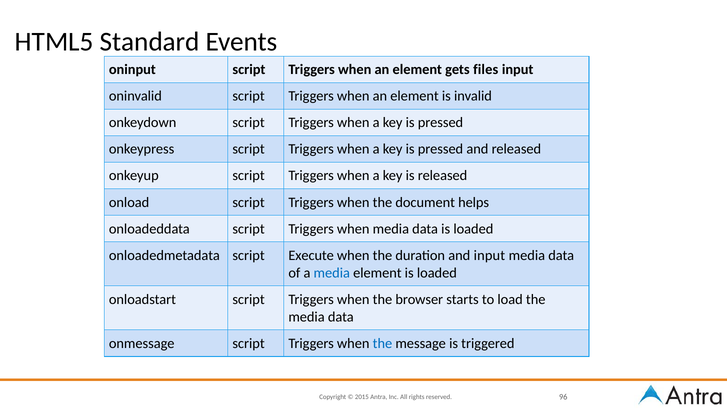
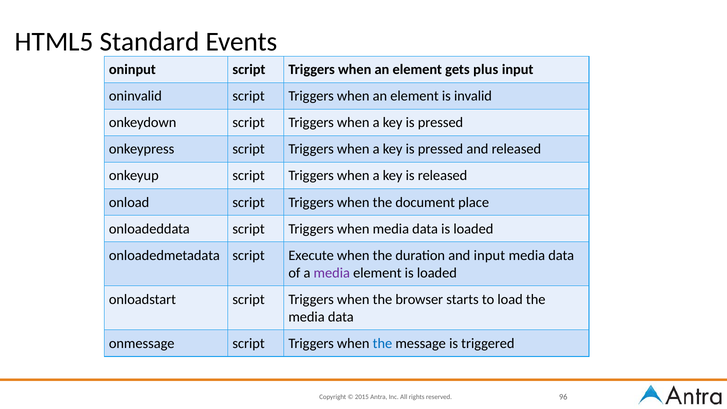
files: files -> plus (486, 70)
helps: helps -> place (474, 202)
media colour: blue -> purple (332, 273)
